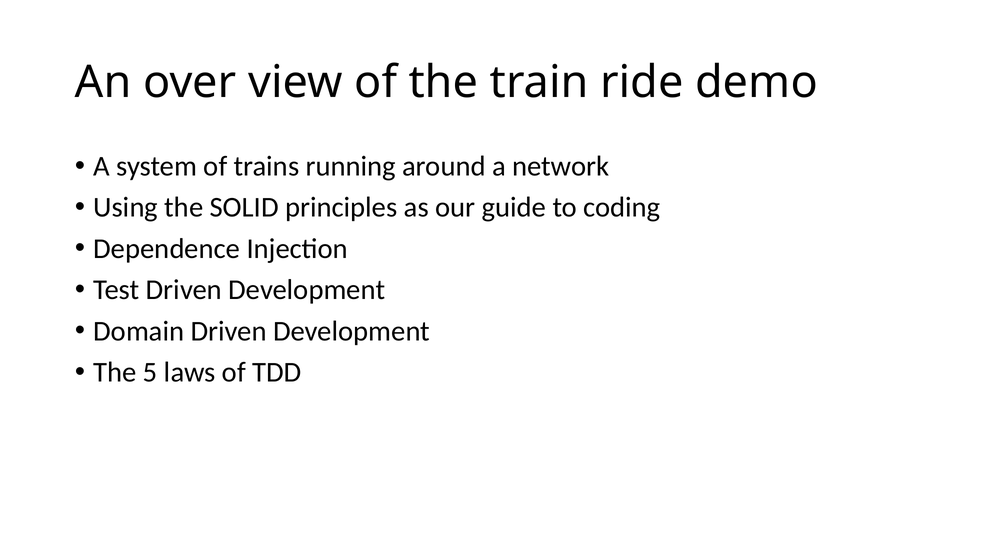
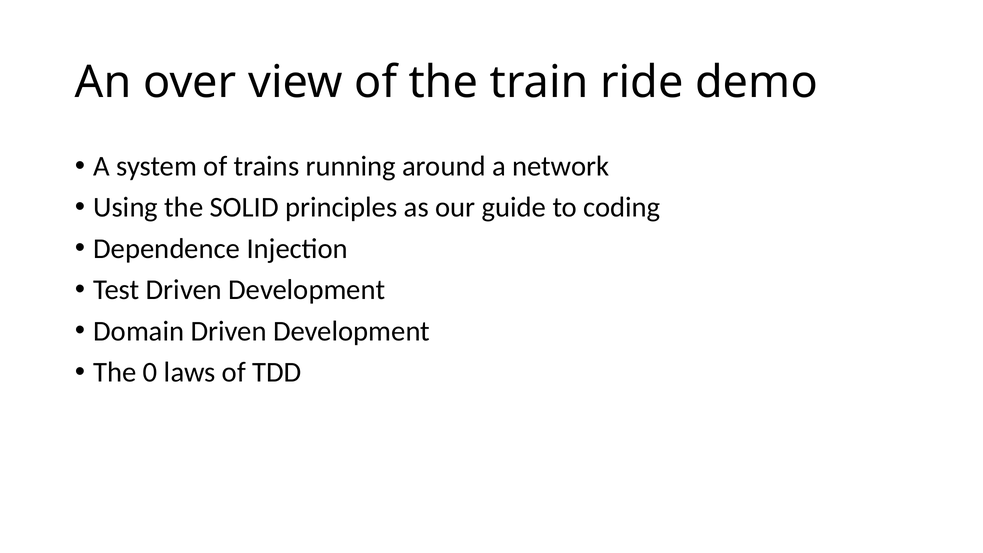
5: 5 -> 0 (150, 372)
